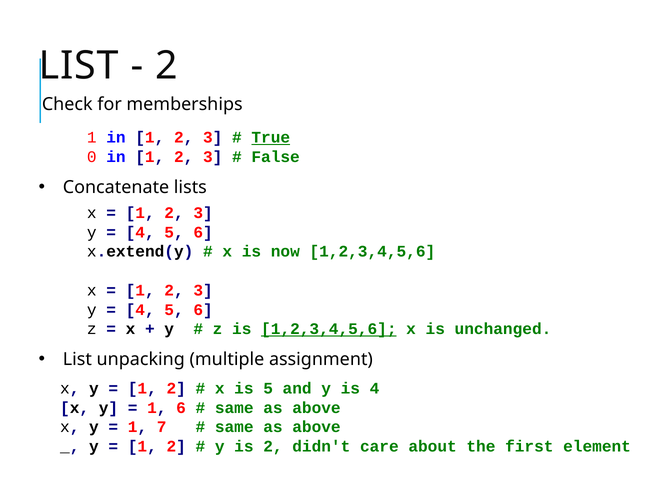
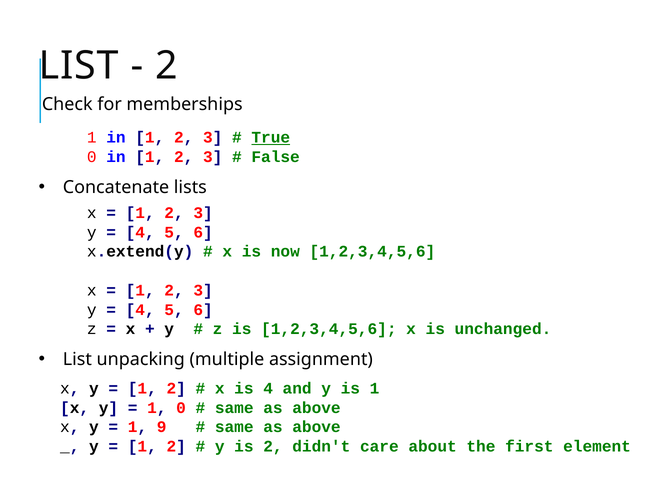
1,2,3,4,5,6 underline: present -> none (329, 329)
is 5: 5 -> 4 (268, 388)
is 4: 4 -> 1 (375, 388)
1 6: 6 -> 0 (181, 407)
7: 7 -> 9 (162, 427)
